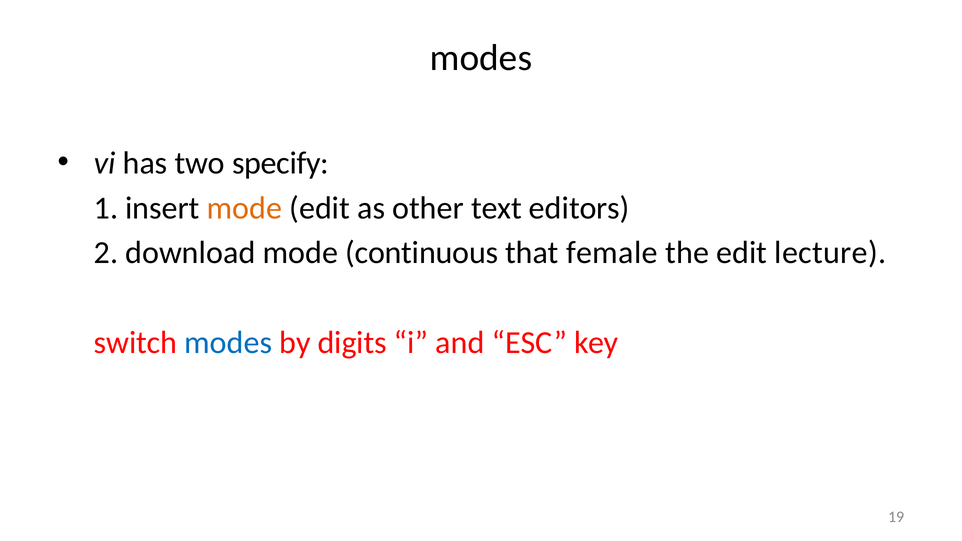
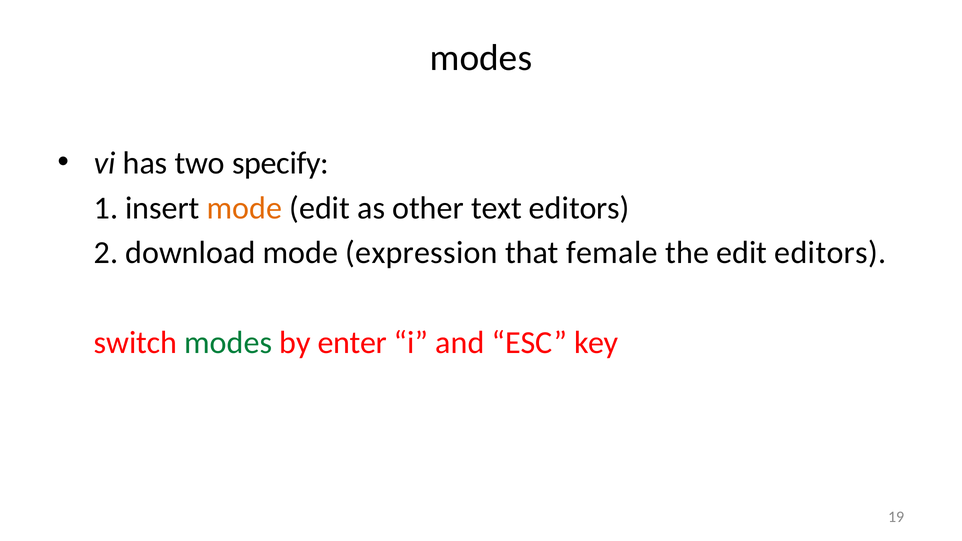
continuous: continuous -> expression (422, 253)
edit lecture: lecture -> editors (830, 253)
modes colour: blue -> green (228, 343)
digits: digits -> enter (352, 343)
